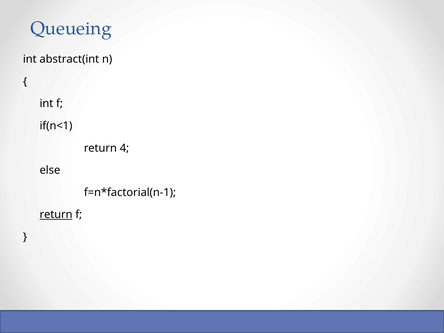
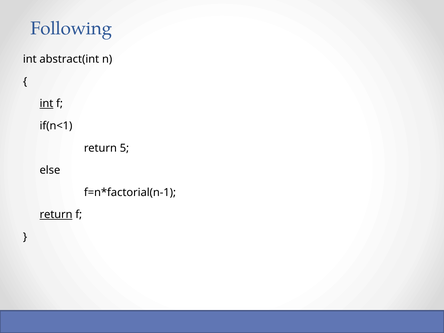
Queueing: Queueing -> Following (71, 28)
int underline: none -> present (46, 104)
4: 4 -> 5 (124, 148)
